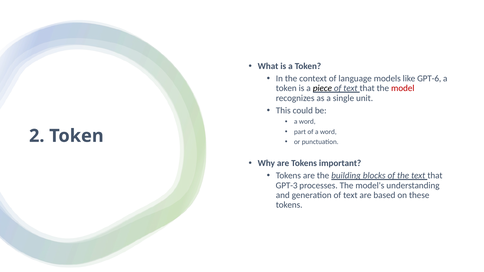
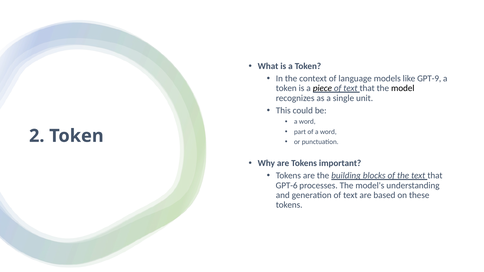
GPT-6: GPT-6 -> GPT-9 (429, 79)
model colour: red -> black (403, 88)
GPT-3: GPT-3 -> GPT-6 (287, 186)
